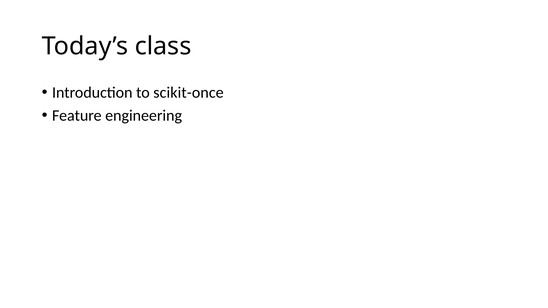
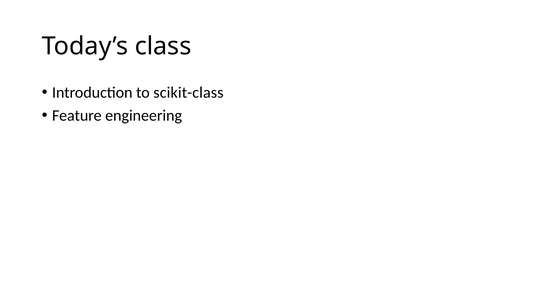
scikit-once: scikit-once -> scikit-class (188, 93)
